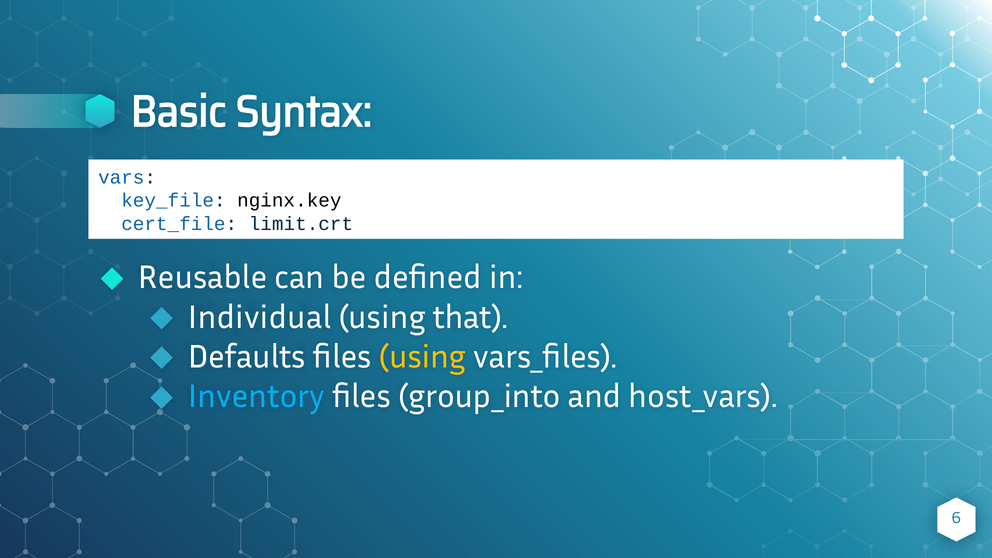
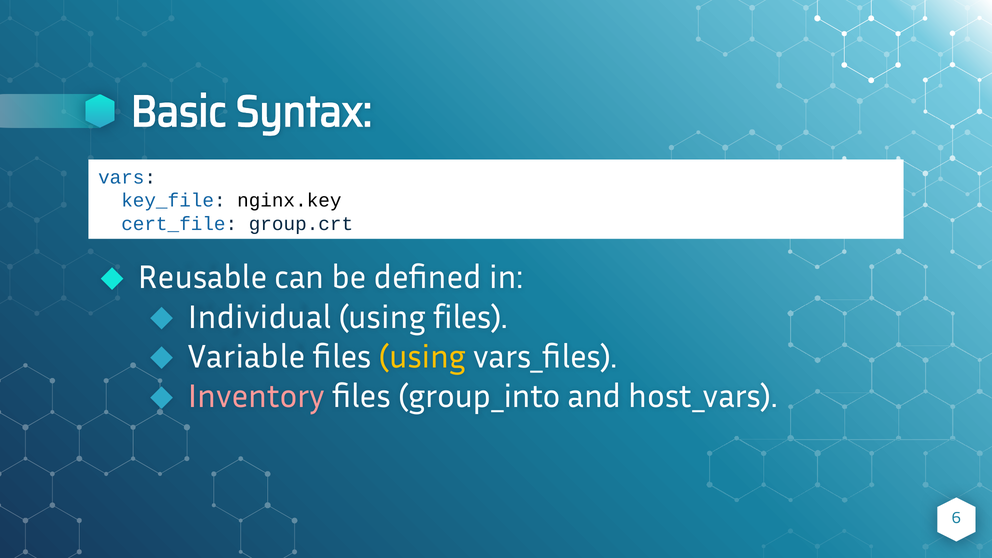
limit.crt: limit.crt -> group.crt (301, 224)
using that: that -> files (470, 317)
Defaults: Defaults -> Variable (246, 357)
Inventory colour: light blue -> pink (256, 397)
